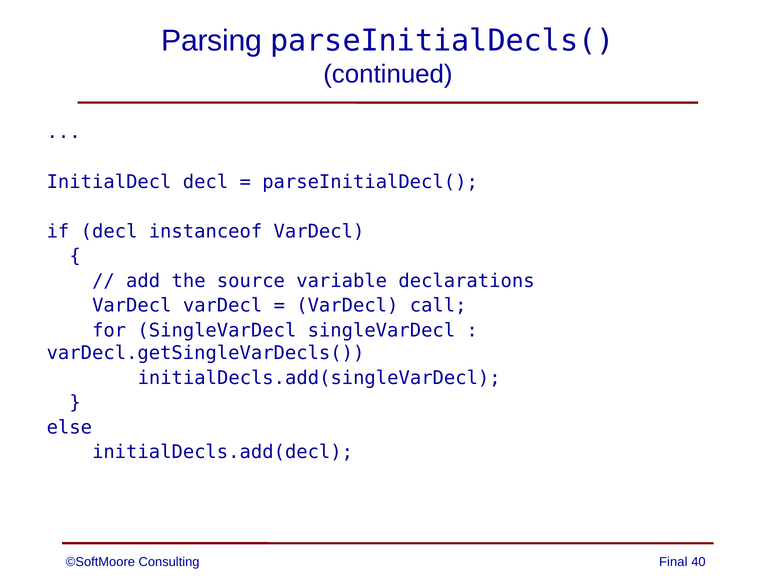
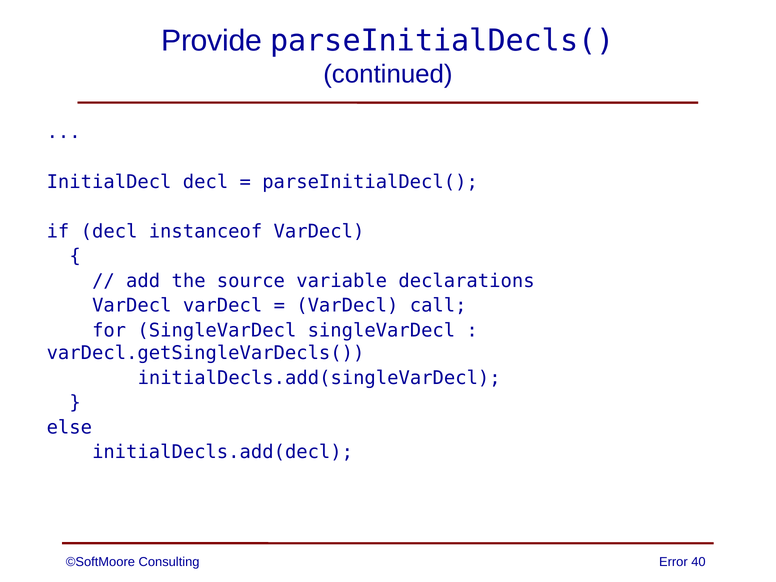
Parsing: Parsing -> Provide (212, 41)
Final: Final -> Error (673, 562)
